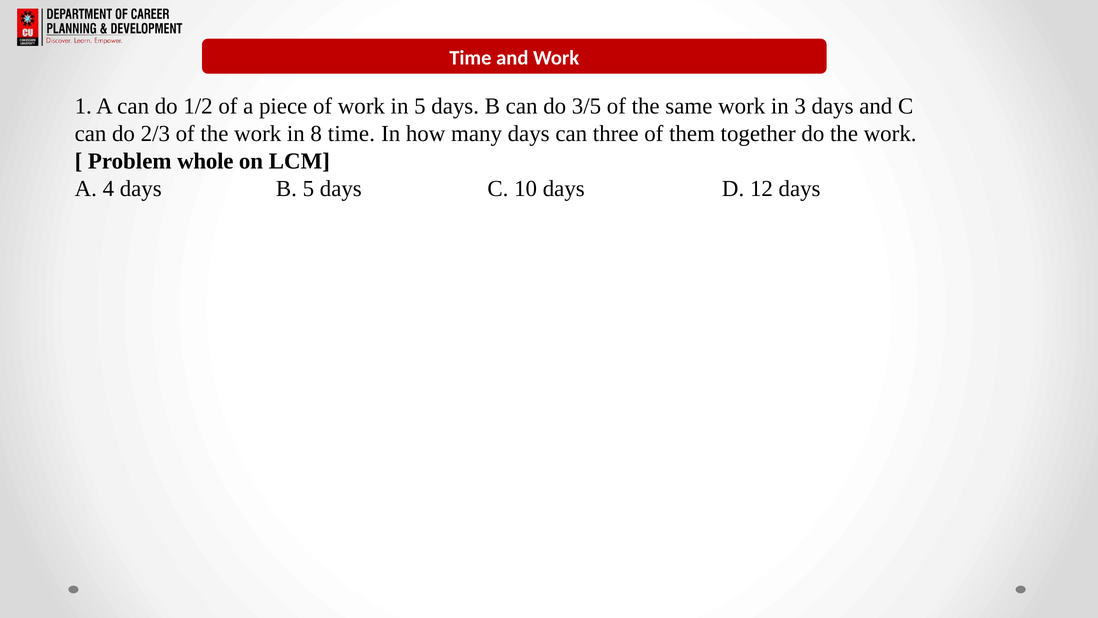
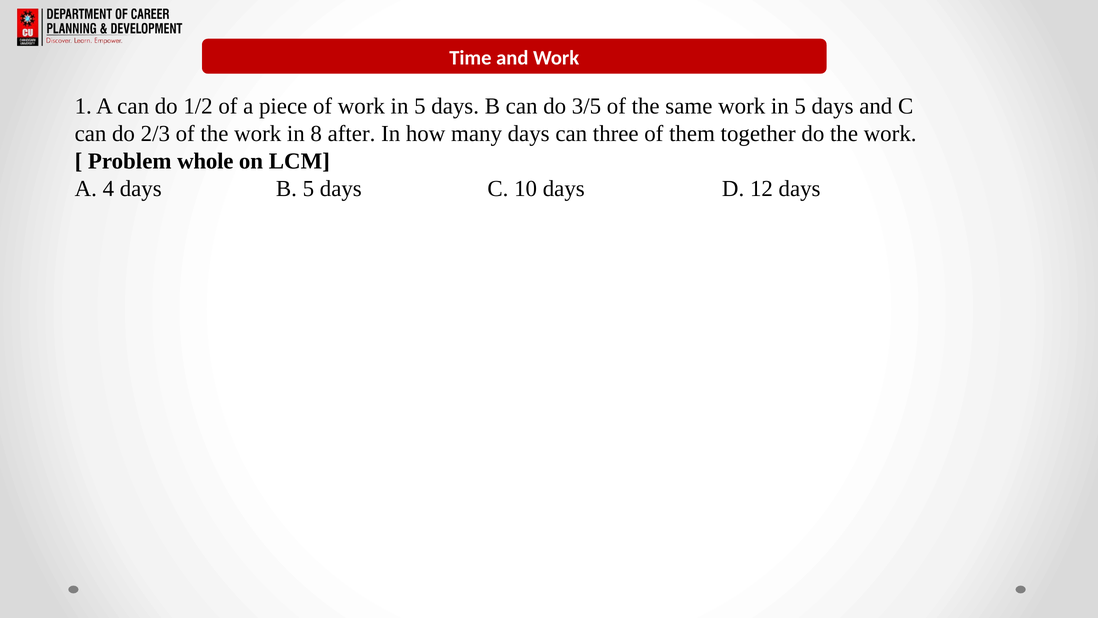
same work in 3: 3 -> 5 (800, 106)
8 time: time -> after (352, 134)
